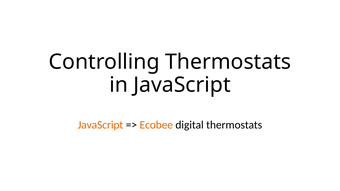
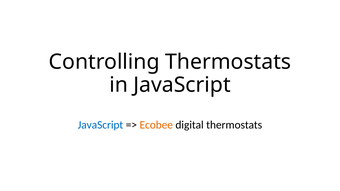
JavaScript colour: orange -> blue (100, 125)
